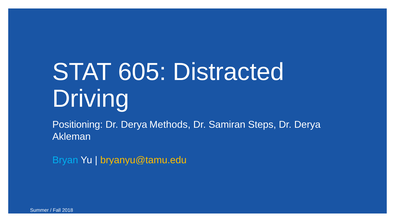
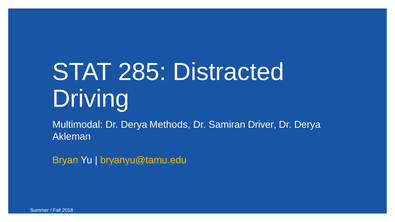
605: 605 -> 285 (142, 72)
Positioning: Positioning -> Multimodal (78, 125)
Steps: Steps -> Driver (262, 125)
Bryan colour: light blue -> yellow (65, 160)
